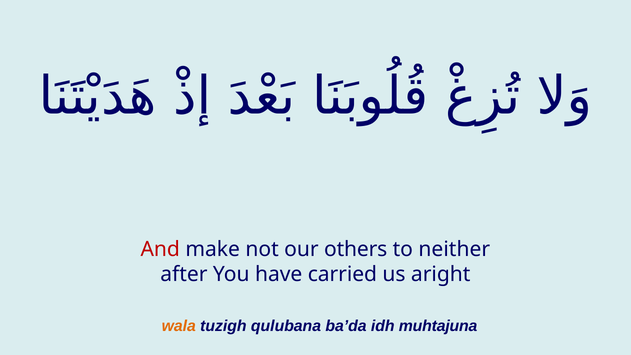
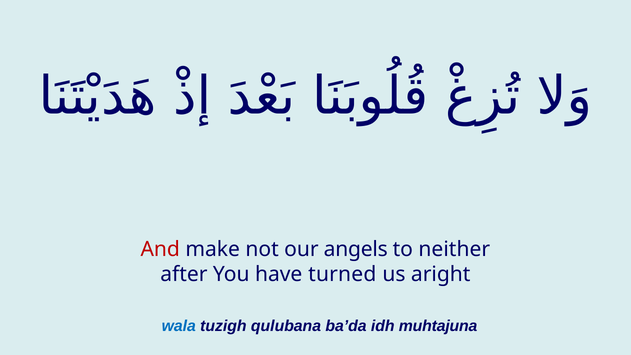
others: others -> angels (356, 249)
carried: carried -> turned (342, 274)
wala colour: orange -> blue (179, 326)
